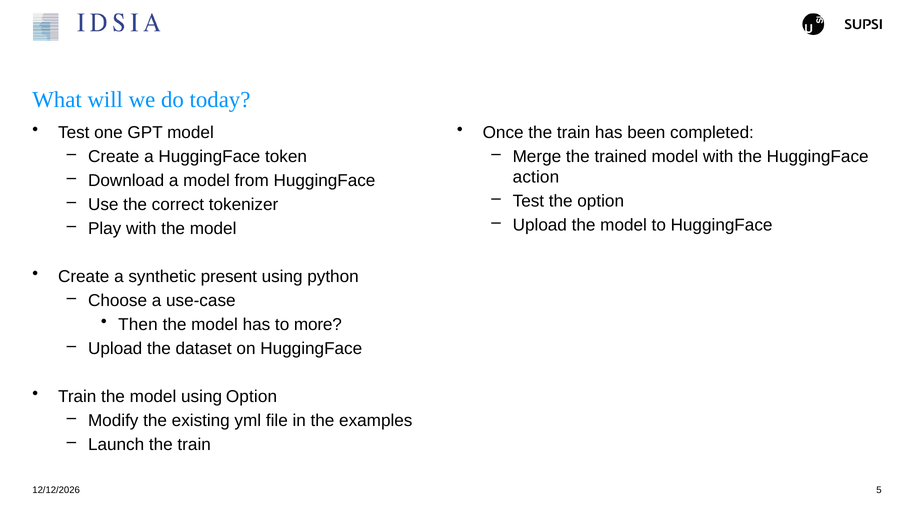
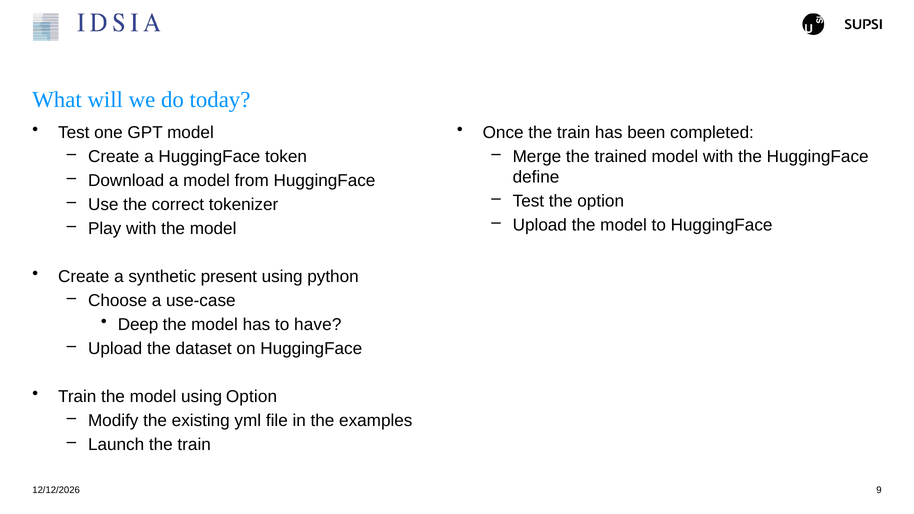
action: action -> define (536, 177)
Then: Then -> Deep (138, 325)
more: more -> have (318, 325)
5: 5 -> 9 (879, 490)
